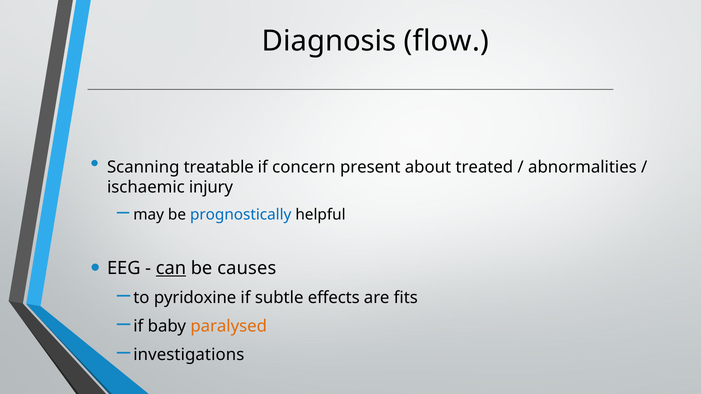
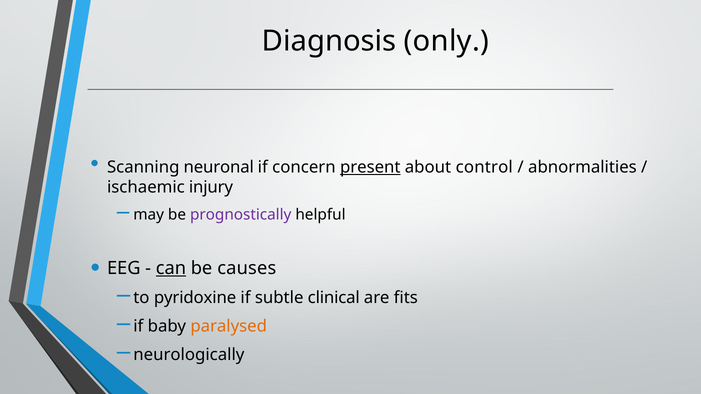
flow: flow -> only (446, 41)
treatable: treatable -> neuronal (219, 167)
present underline: none -> present (370, 167)
treated: treated -> control (484, 167)
prognostically colour: blue -> purple (241, 215)
effects: effects -> clinical (334, 298)
investigations: investigations -> neurologically (189, 355)
